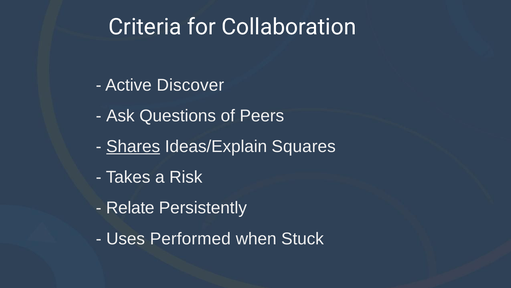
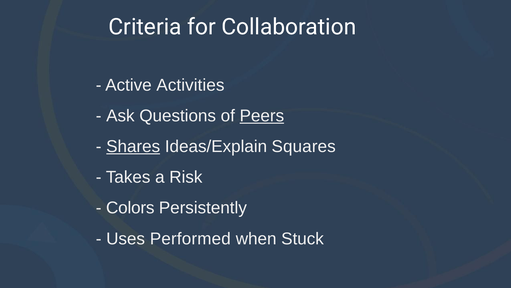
Discover: Discover -> Activities (190, 85)
Peers underline: none -> present (262, 116)
Relate: Relate -> Colors (130, 208)
